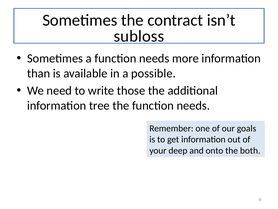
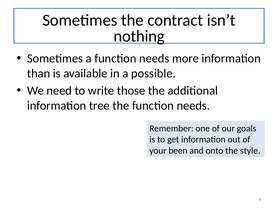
subloss: subloss -> nothing (139, 36)
deep: deep -> been (178, 150)
both: both -> style (250, 150)
